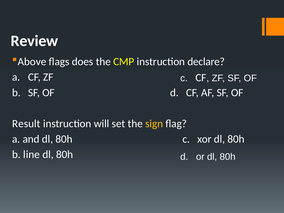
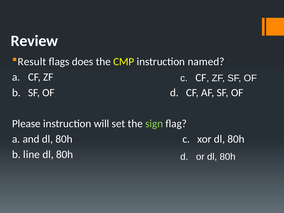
Above: Above -> Result (32, 62)
declare: declare -> named (206, 62)
Result: Result -> Please (26, 124)
sign colour: yellow -> light green (154, 124)
